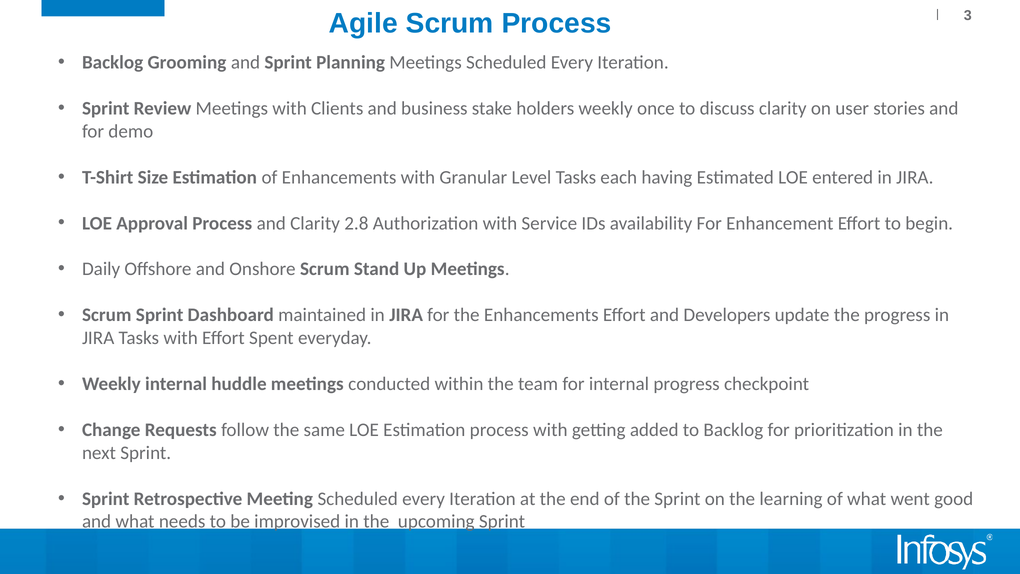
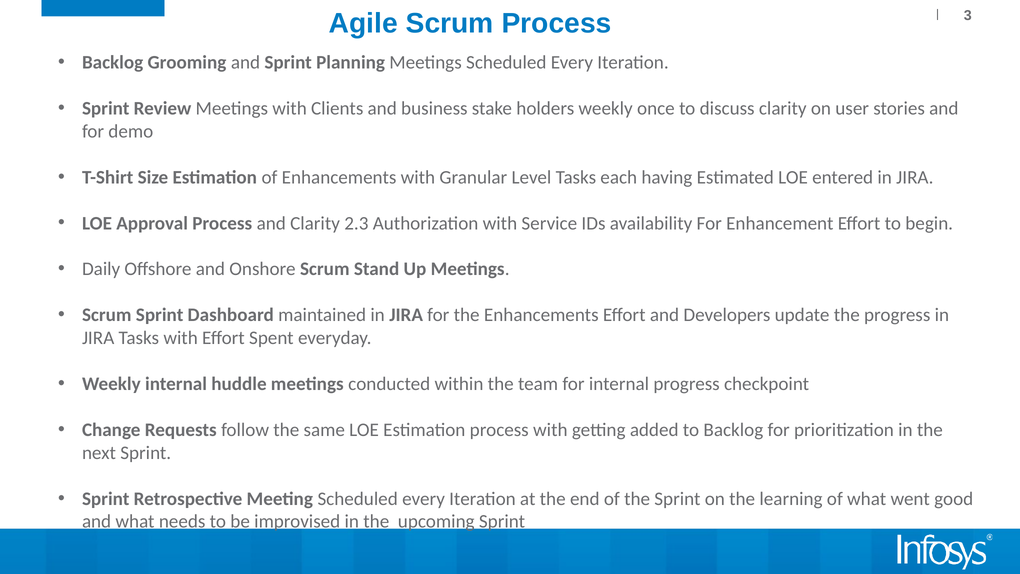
2.8: 2.8 -> 2.3 (356, 223)
